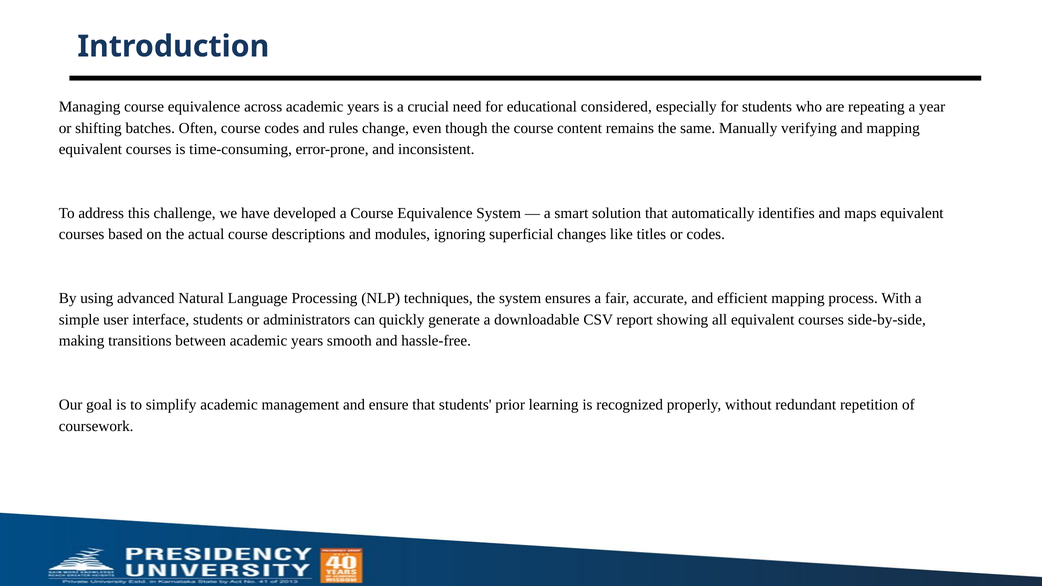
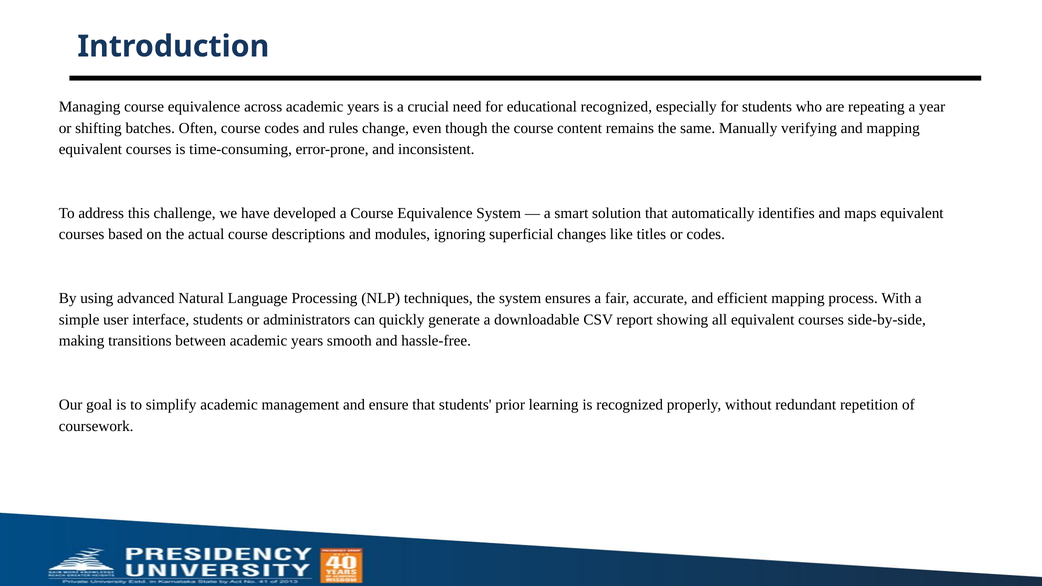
educational considered: considered -> recognized (616, 107)
